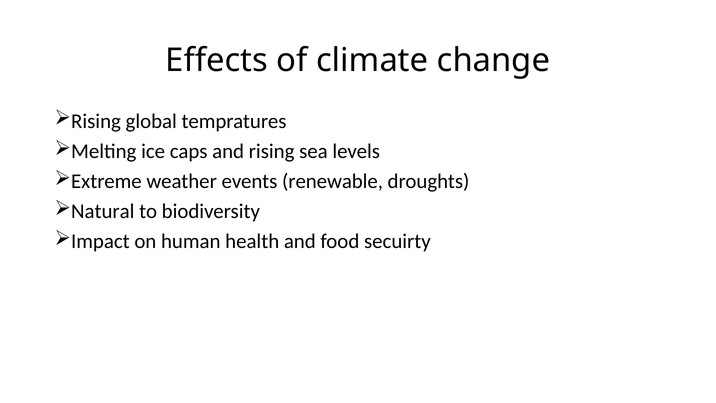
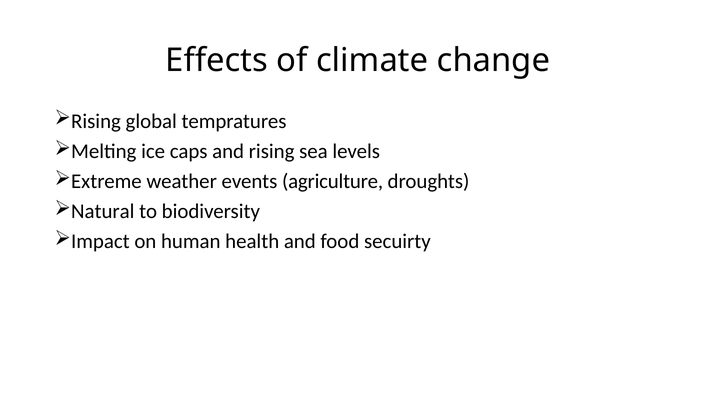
renewable: renewable -> agriculture (333, 181)
